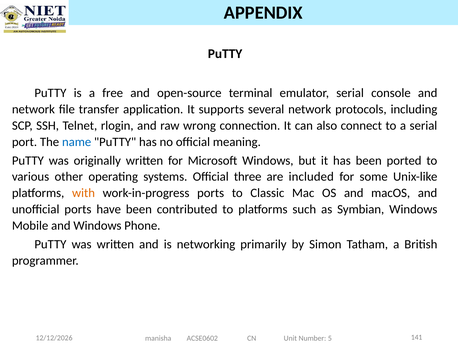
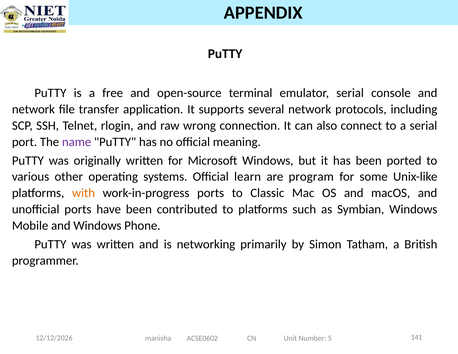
name colour: blue -> purple (77, 142)
three: three -> learn (248, 177)
included: included -> program (311, 177)
